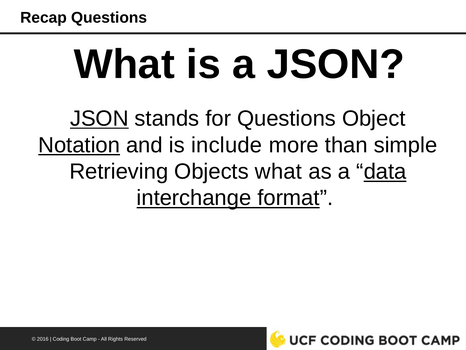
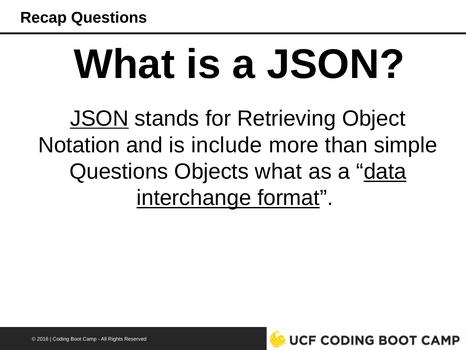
for Questions: Questions -> Retrieving (287, 119)
Notation underline: present -> none (79, 145)
Retrieving: Retrieving -> Questions (119, 171)
